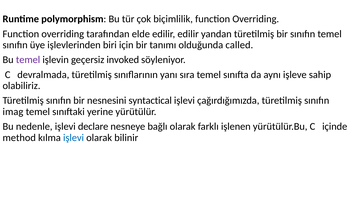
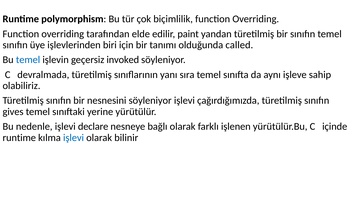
edilir edilir: edilir -> paint (188, 34)
temel colour: purple -> blue (28, 60)
nesnesini syntactical: syntactical -> söyleniyor (150, 101)
imag: imag -> gives (13, 112)
method: method -> runtime (19, 138)
